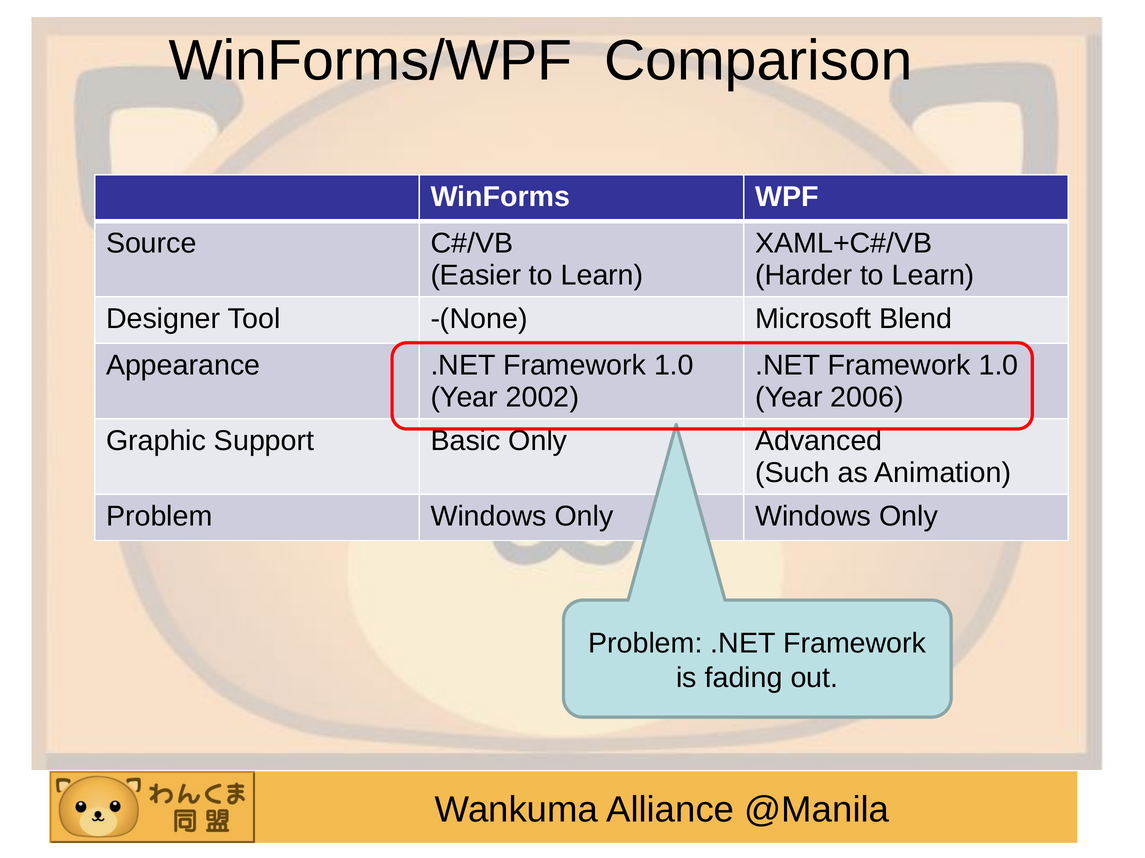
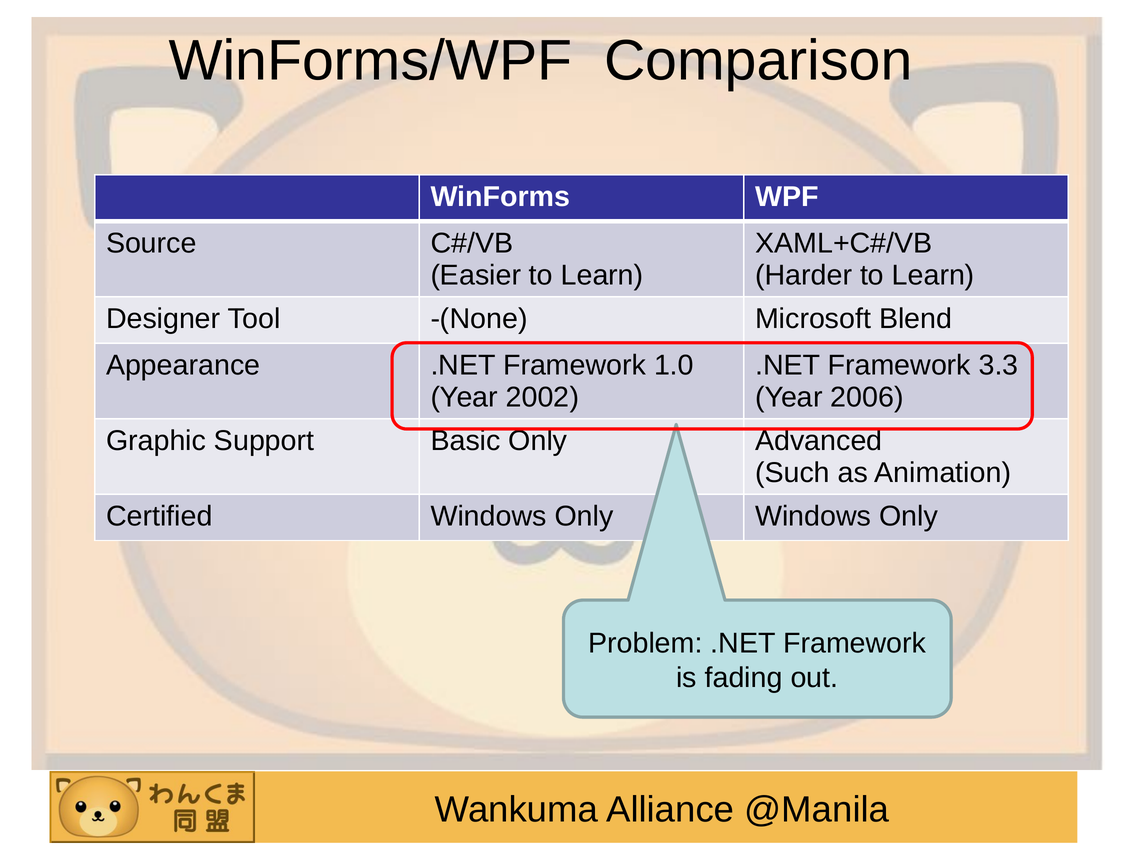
1.0: 1.0 -> 3.3 (999, 366)
Problem: Problem -> Certified (159, 517)
